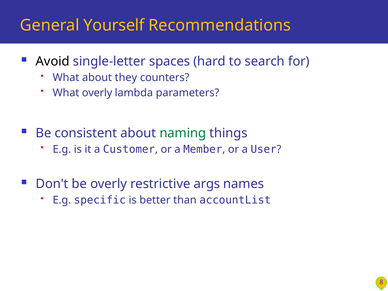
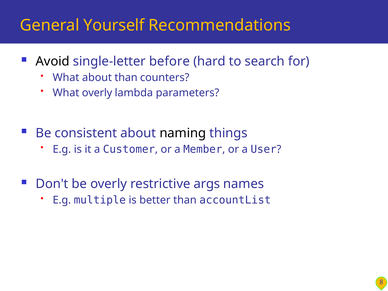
spaces: spaces -> before (170, 61)
about they: they -> than (126, 78)
naming colour: green -> black (183, 133)
specific: specific -> multiple (100, 200)
